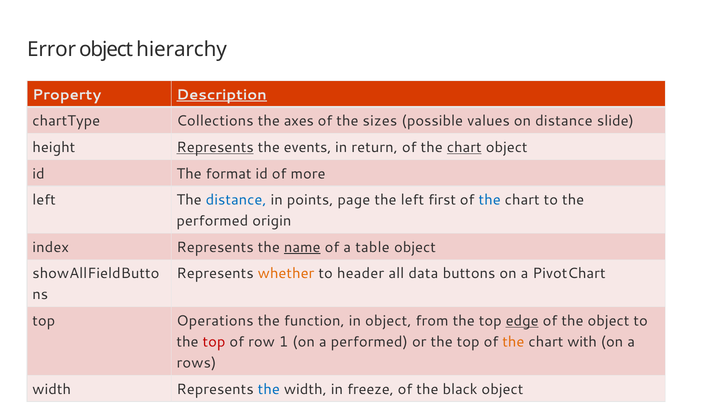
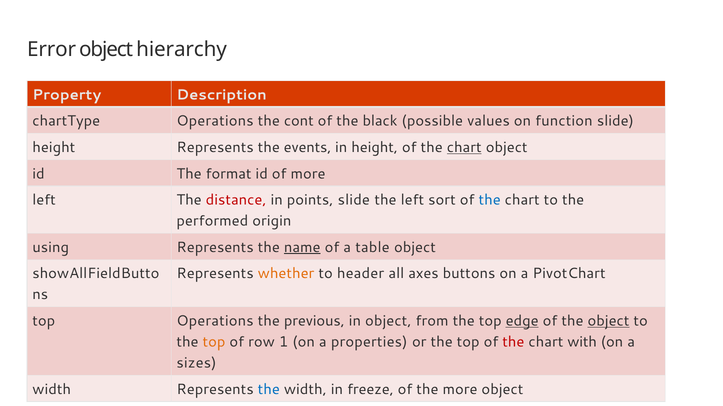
Description underline: present -> none (222, 95)
chartType Collections: Collections -> Operations (215, 121)
axes: axes -> cont (299, 121)
sizes: sizes -> black (380, 121)
on distance: distance -> function (564, 121)
Represents underline: present -> none (215, 148)
in return: return -> height (375, 148)
distance colour: blue -> red (236, 200)
points page: page -> slide (354, 200)
first: first -> sort (442, 200)
index: index -> using (51, 248)
data: data -> axes (424, 274)
function: function -> previous (314, 321)
object underline: none -> present (608, 321)
top colour: red -> orange (214, 342)
a performed: performed -> properties (369, 342)
the colour: orange -> red (513, 342)
rows: rows -> sizes (197, 363)
the black: black -> more (460, 390)
